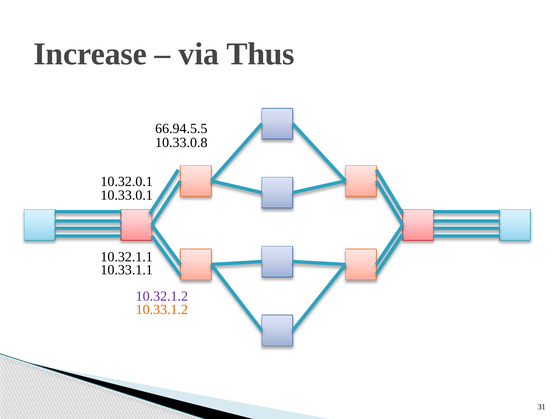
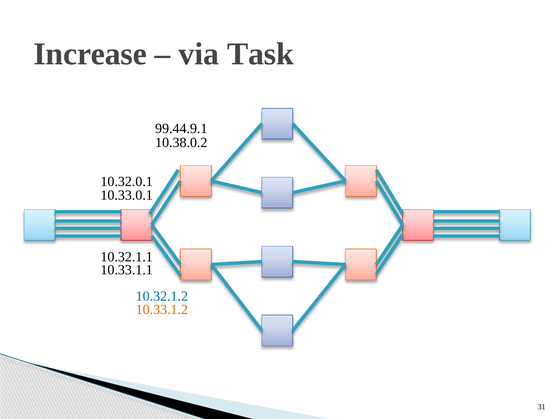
Thus: Thus -> Task (260, 54)
66.94.5.5: 66.94.5.5 -> 99.44.9.1 (181, 129)
10.33.0.8: 10.33.0.8 -> 10.38.0.2 (181, 142)
10.32.1.2 colour: purple -> blue (162, 297)
